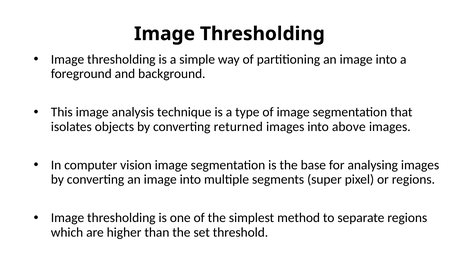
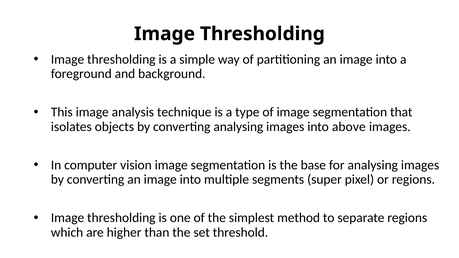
converting returned: returned -> analysing (238, 127)
